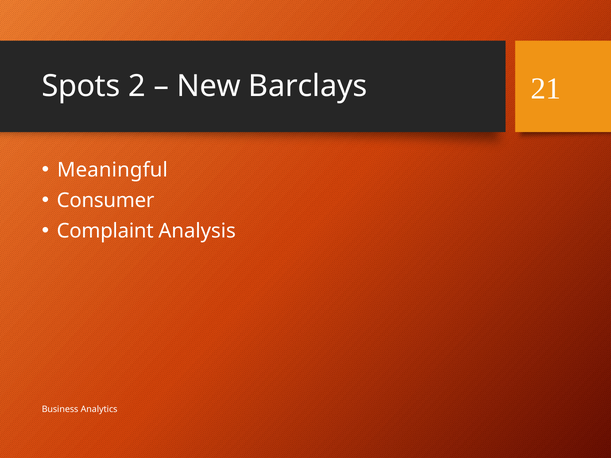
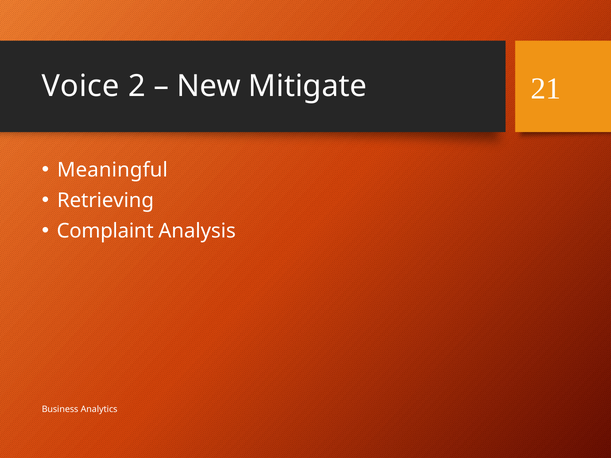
Spots: Spots -> Voice (81, 86)
Barclays: Barclays -> Mitigate (308, 86)
Consumer: Consumer -> Retrieving (105, 201)
